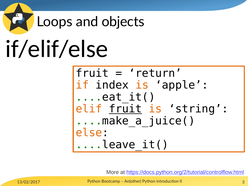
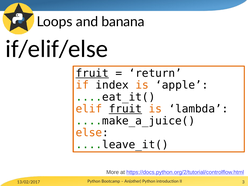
objects: objects -> banana (123, 22)
fruit underline: none -> present (92, 73)
string: string -> lambda (198, 109)
